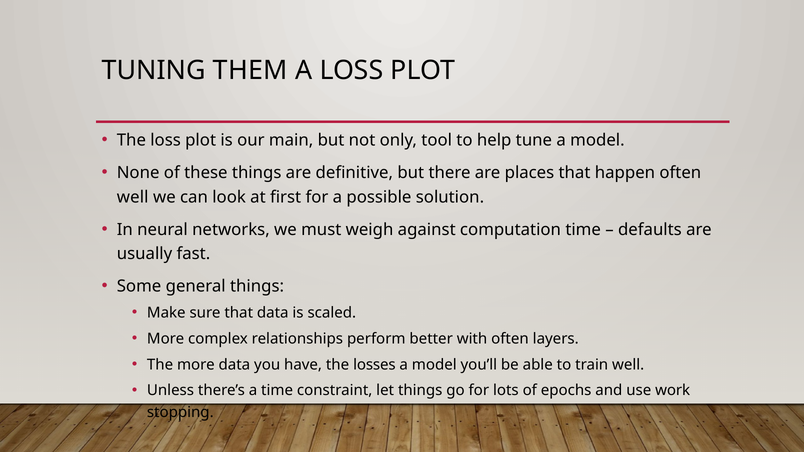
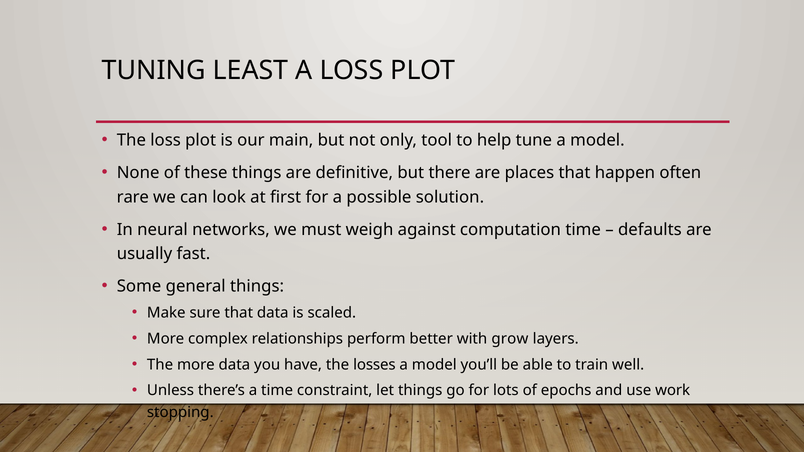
THEM: THEM -> LEAST (250, 70)
well: well -> rare (133, 197)
with often: often -> grow (510, 339)
